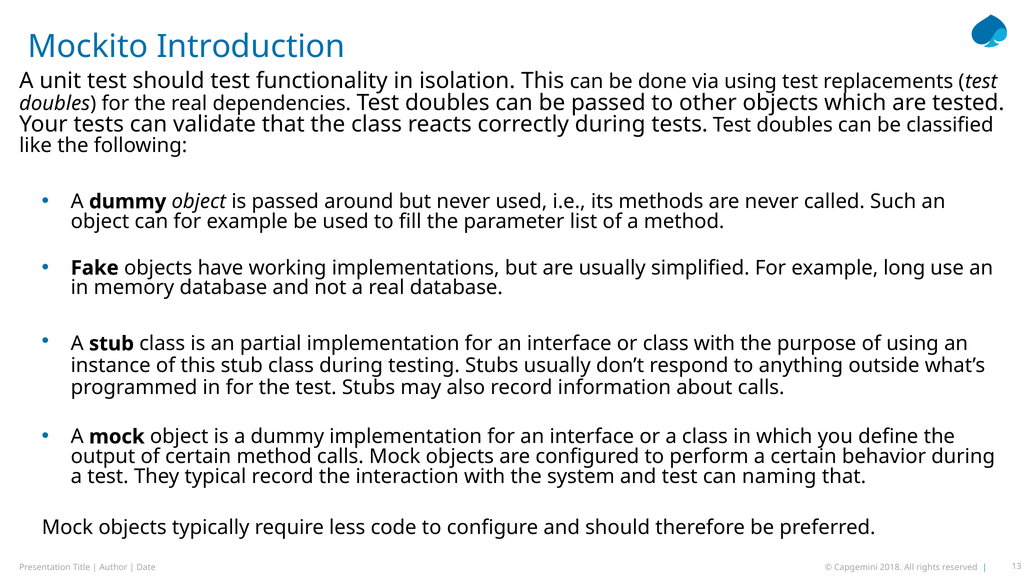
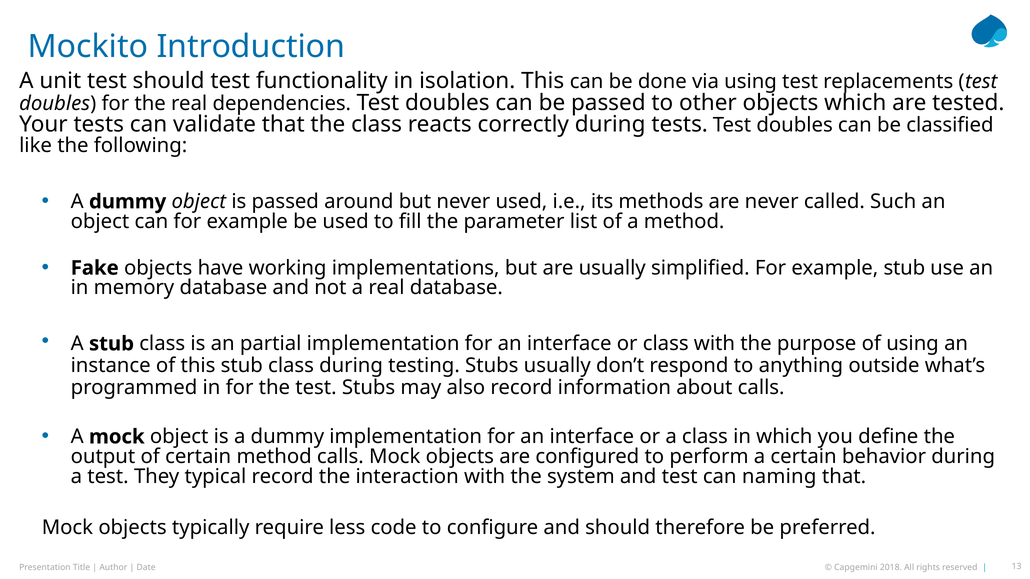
example long: long -> stub (904, 268)
